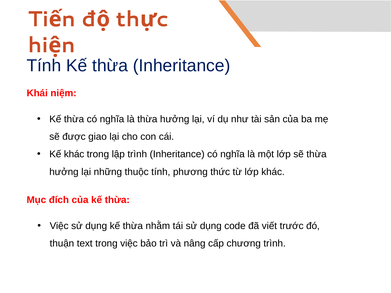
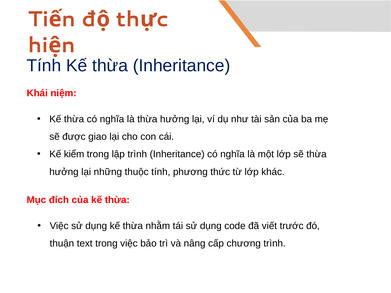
Kế khác: khác -> kiểm (74, 154)
